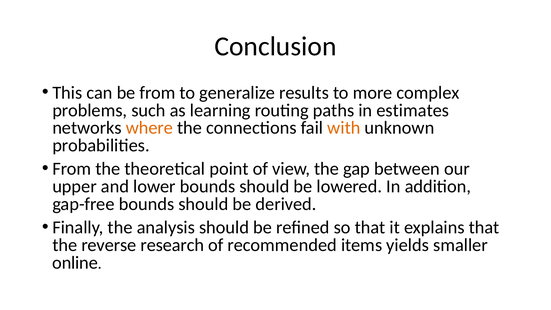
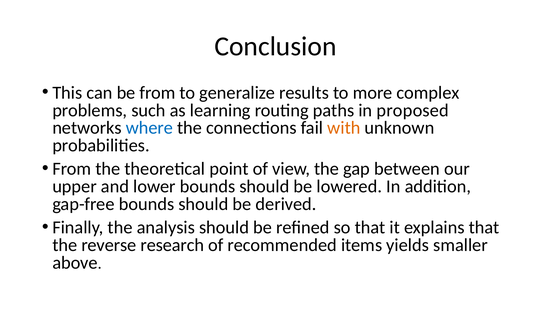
estimates: estimates -> proposed (413, 110)
where colour: orange -> blue (149, 128)
online: online -> above (75, 263)
